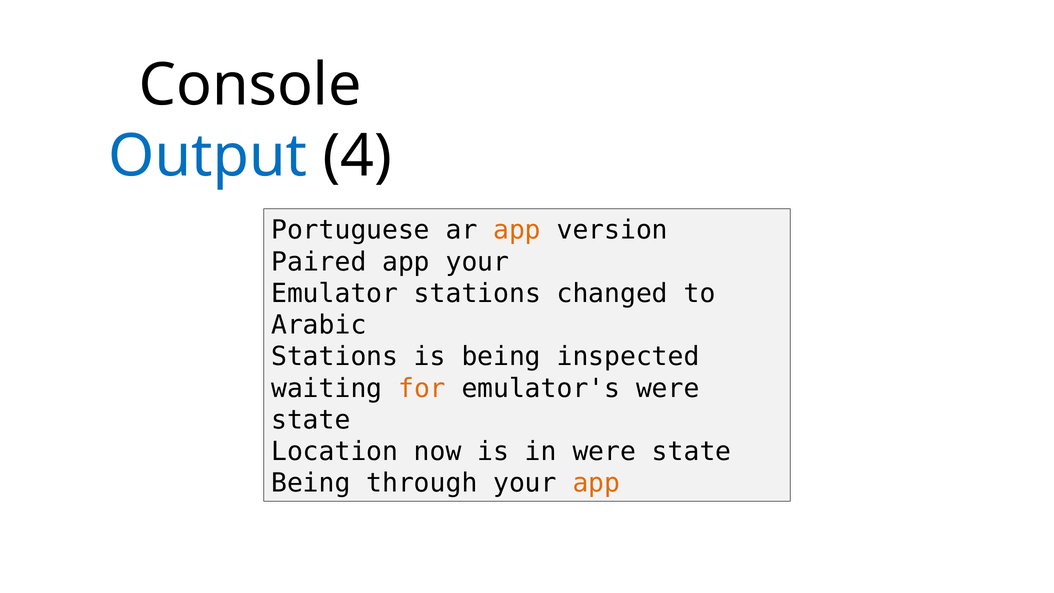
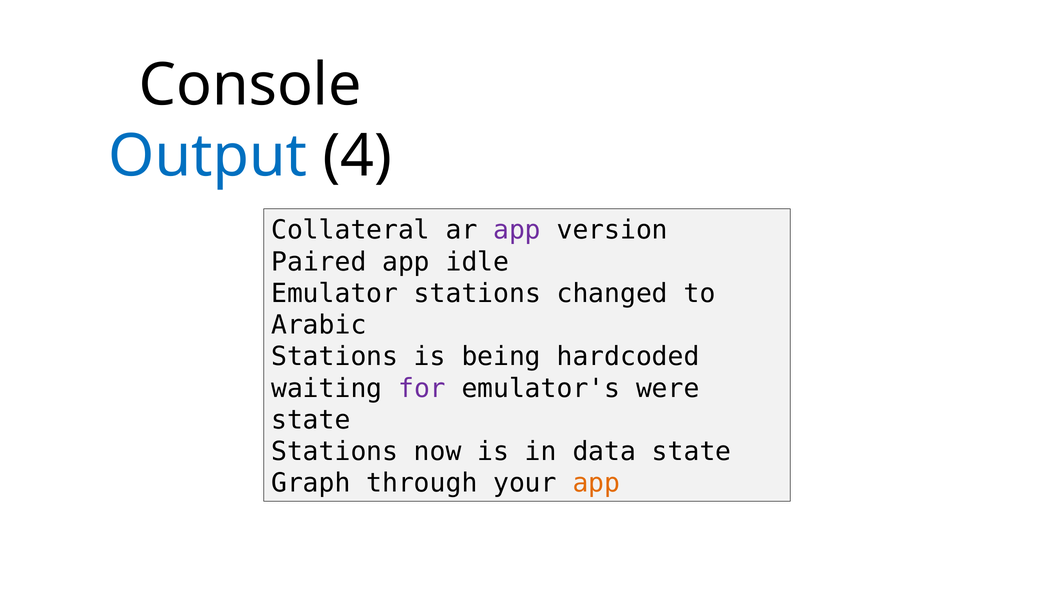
Portuguese: Portuguese -> Collateral (351, 230)
app colour: orange -> purple (517, 230)
app your: your -> idle (477, 262)
inspected: inspected -> hardcoded (628, 357)
for colour: orange -> purple (422, 388)
Location: Location -> Stations (335, 451)
in were: were -> data (604, 451)
Being: Being -> Graph (311, 483)
